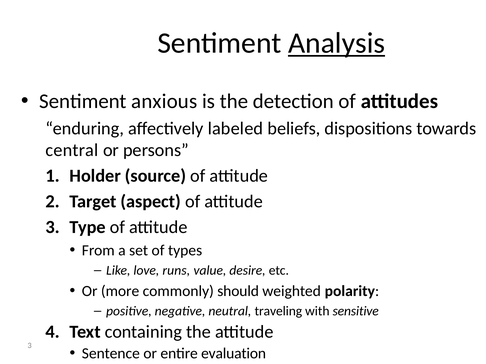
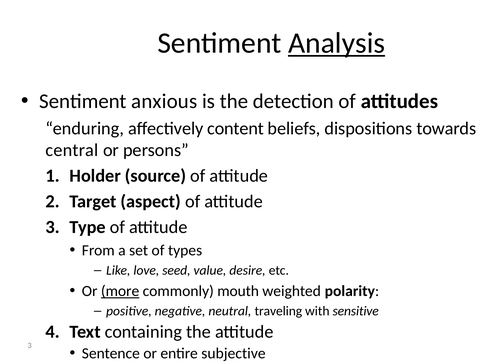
labeled: labeled -> content (236, 129)
runs: runs -> seed (176, 271)
more underline: none -> present (120, 292)
should: should -> mouth (238, 292)
evaluation: evaluation -> subjective (233, 354)
